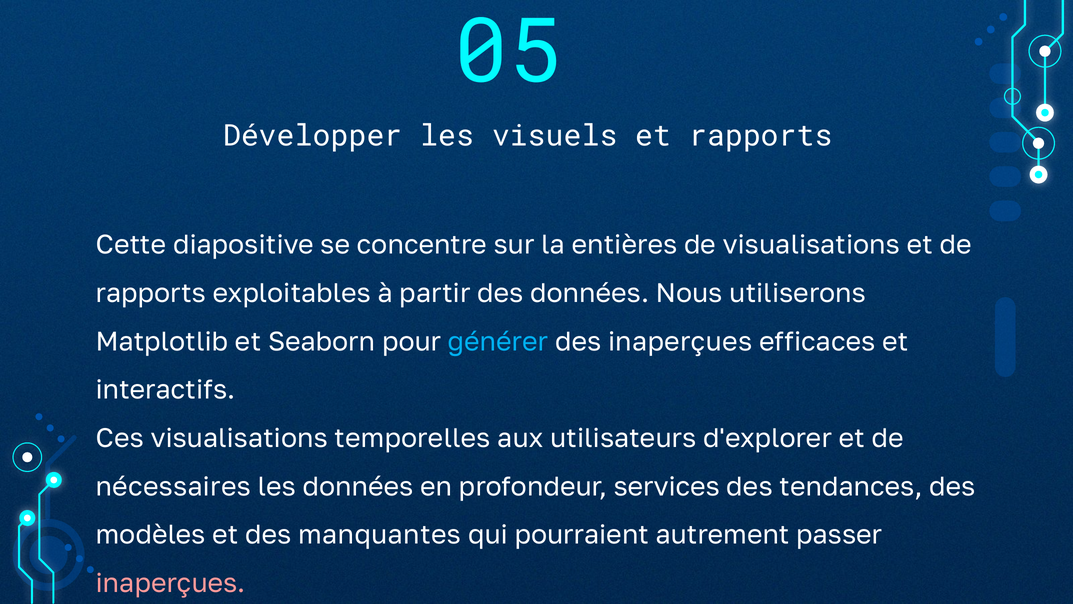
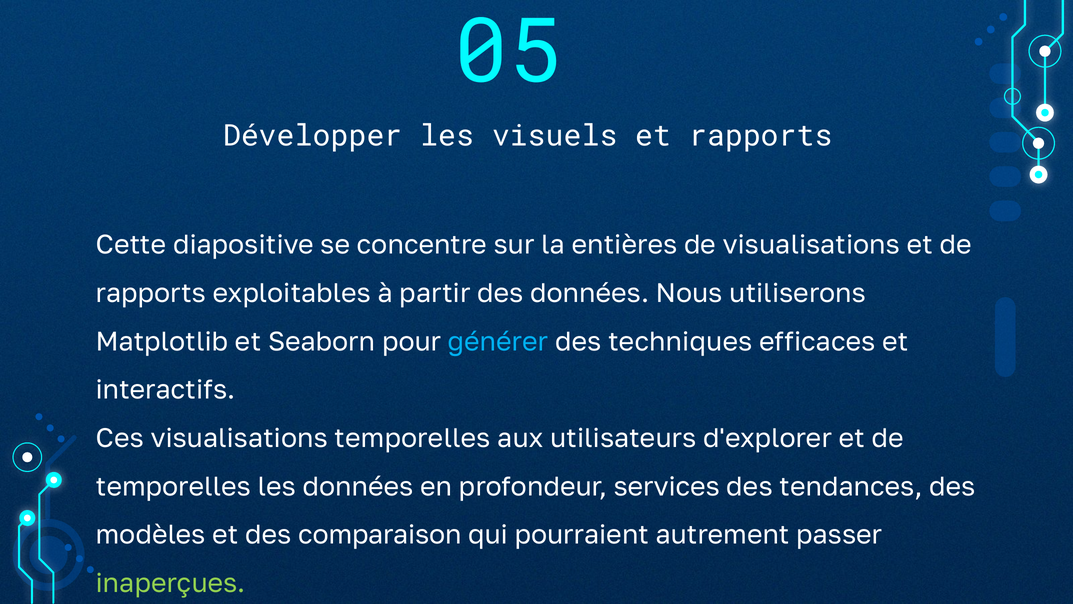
des inaperçues: inaperçues -> techniques (680, 342)
nécessaires: nécessaires -> temporelles (174, 486)
manquantes: manquantes -> comparaison (380, 535)
inaperçues colour: pink -> light green (171, 583)
